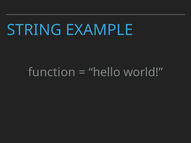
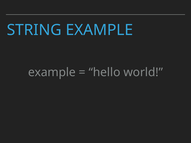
function: function -> example (52, 72)
